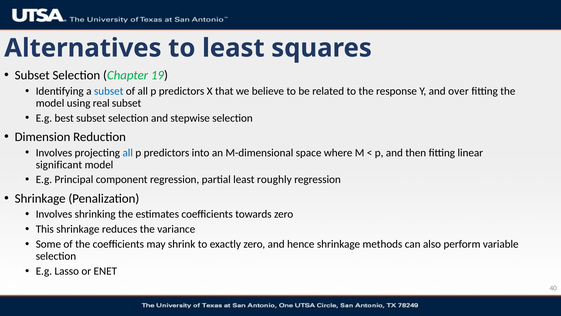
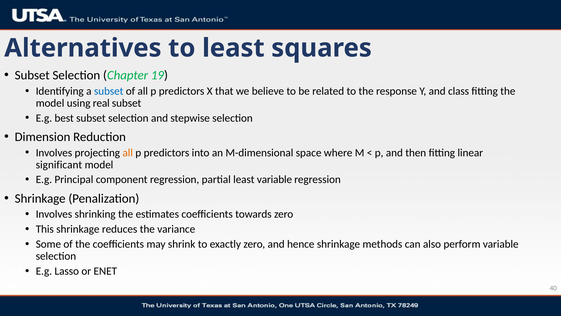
over: over -> class (459, 91)
all colour: blue -> orange (128, 152)
least roughly: roughly -> variable (274, 179)
